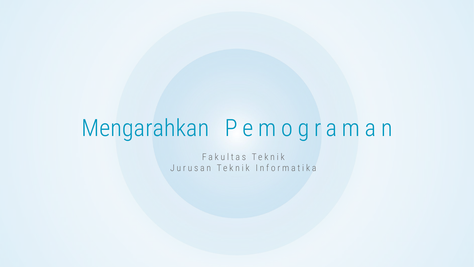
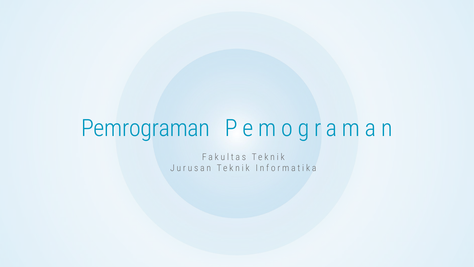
Mengarahkan: Mengarahkan -> Pemrograman (146, 128)
